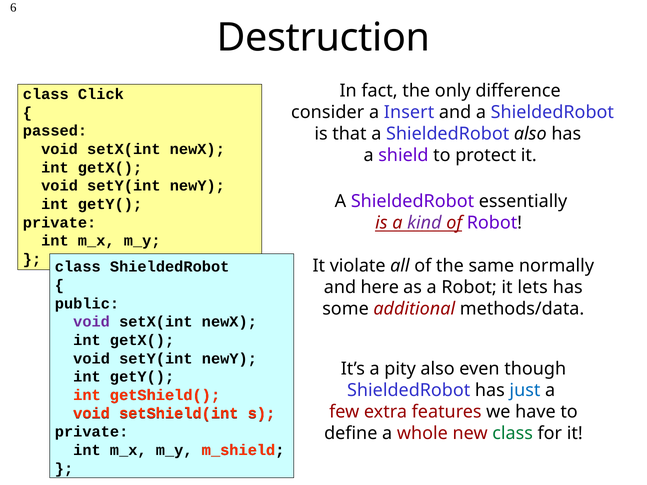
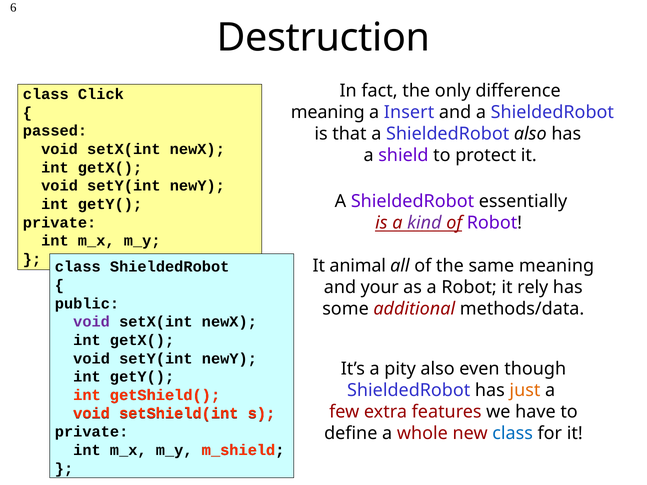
consider: consider -> meaning (328, 112)
violate: violate -> animal (358, 266)
same normally: normally -> meaning (557, 266)
here: here -> your (380, 288)
lets: lets -> rely (533, 288)
just colour: blue -> orange (525, 391)
class colour: green -> blue (513, 434)
